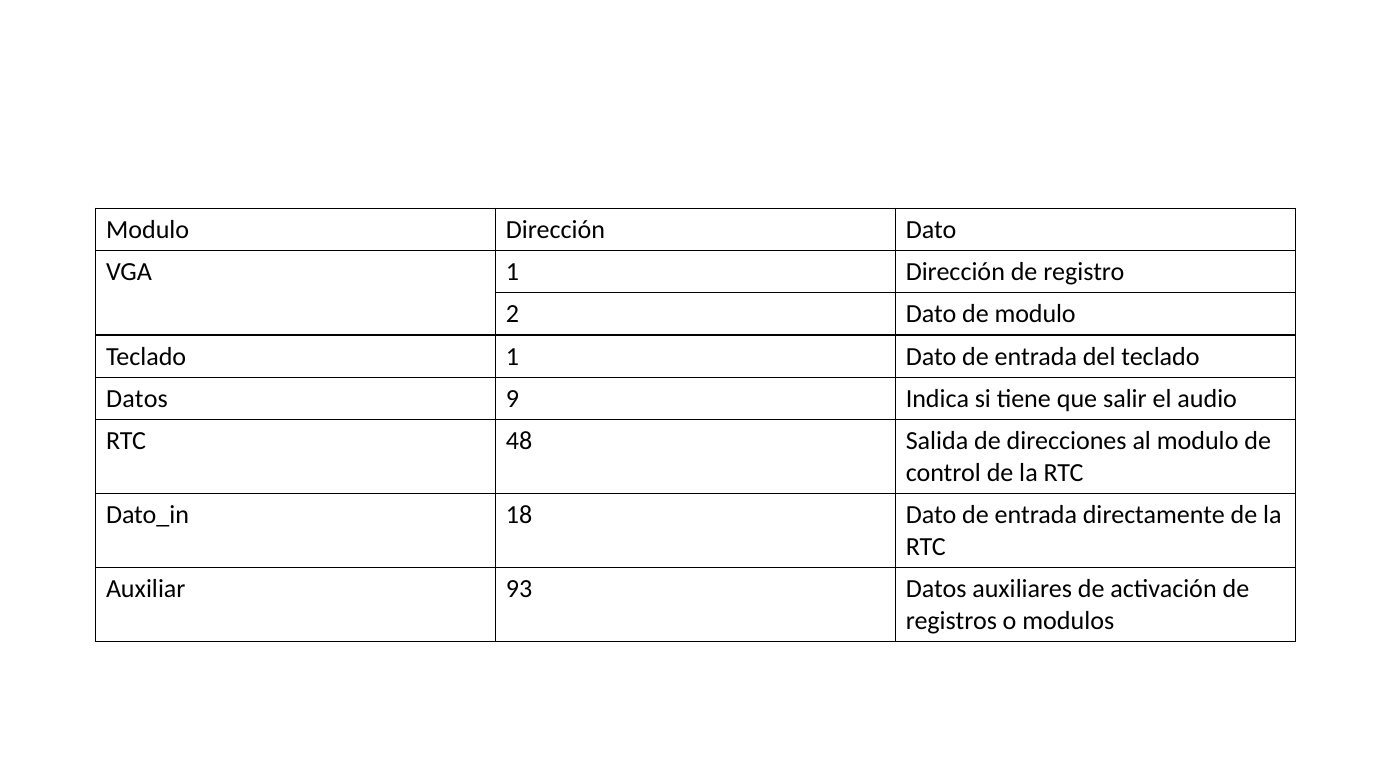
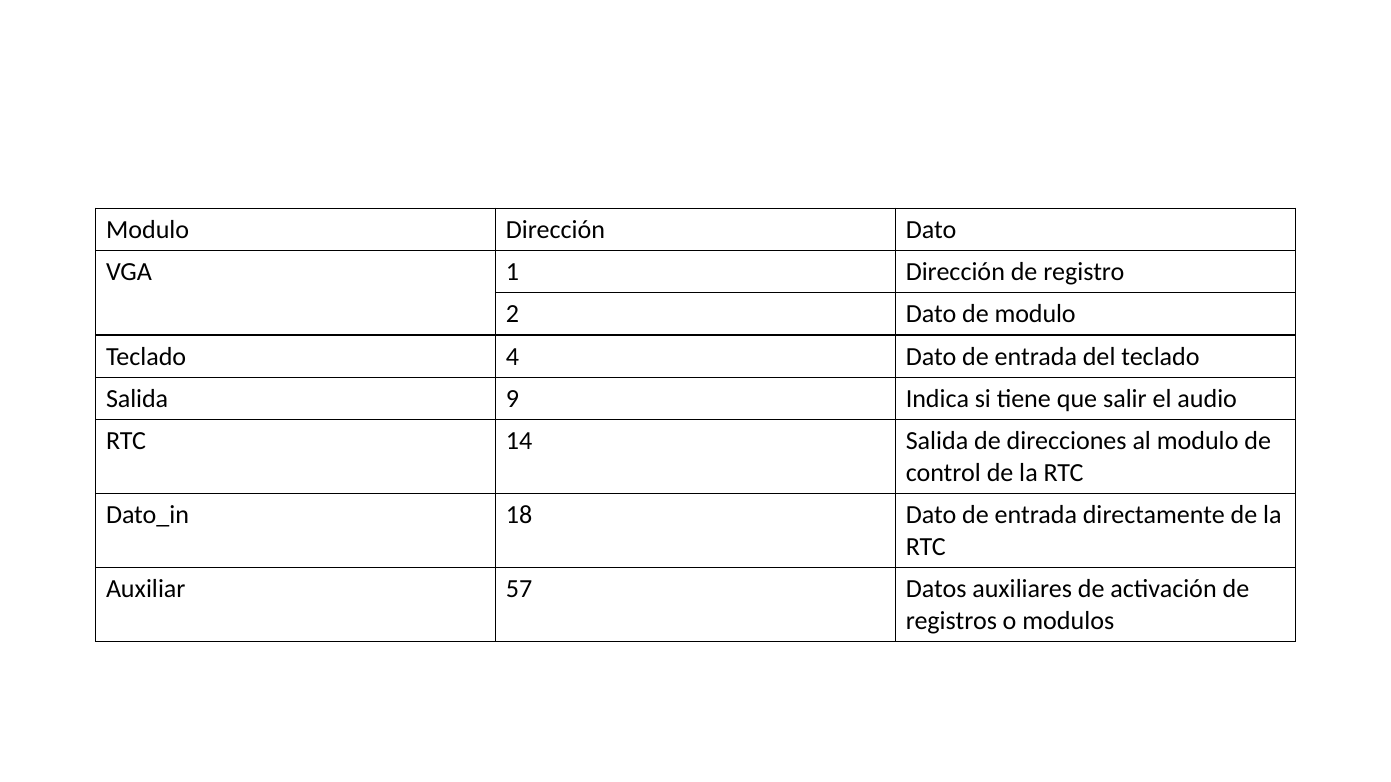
Teclado 1: 1 -> 4 (513, 357)
Datos: Datos -> Salida (137, 399)
48: 48 -> 14 (519, 441)
93: 93 -> 57 (519, 590)
